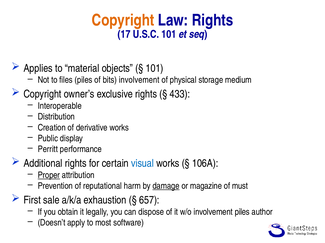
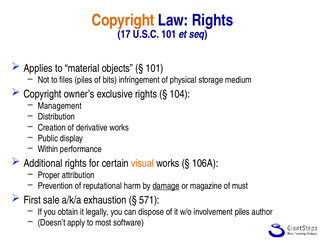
bits involvement: involvement -> infringement (139, 80)
433: 433 -> 104 (180, 94)
Interoperable: Interoperable -> Management (60, 106)
Perritt: Perritt -> Within (48, 150)
visual colour: blue -> orange (143, 164)
Proper underline: present -> none (49, 176)
657: 657 -> 571 (149, 201)
